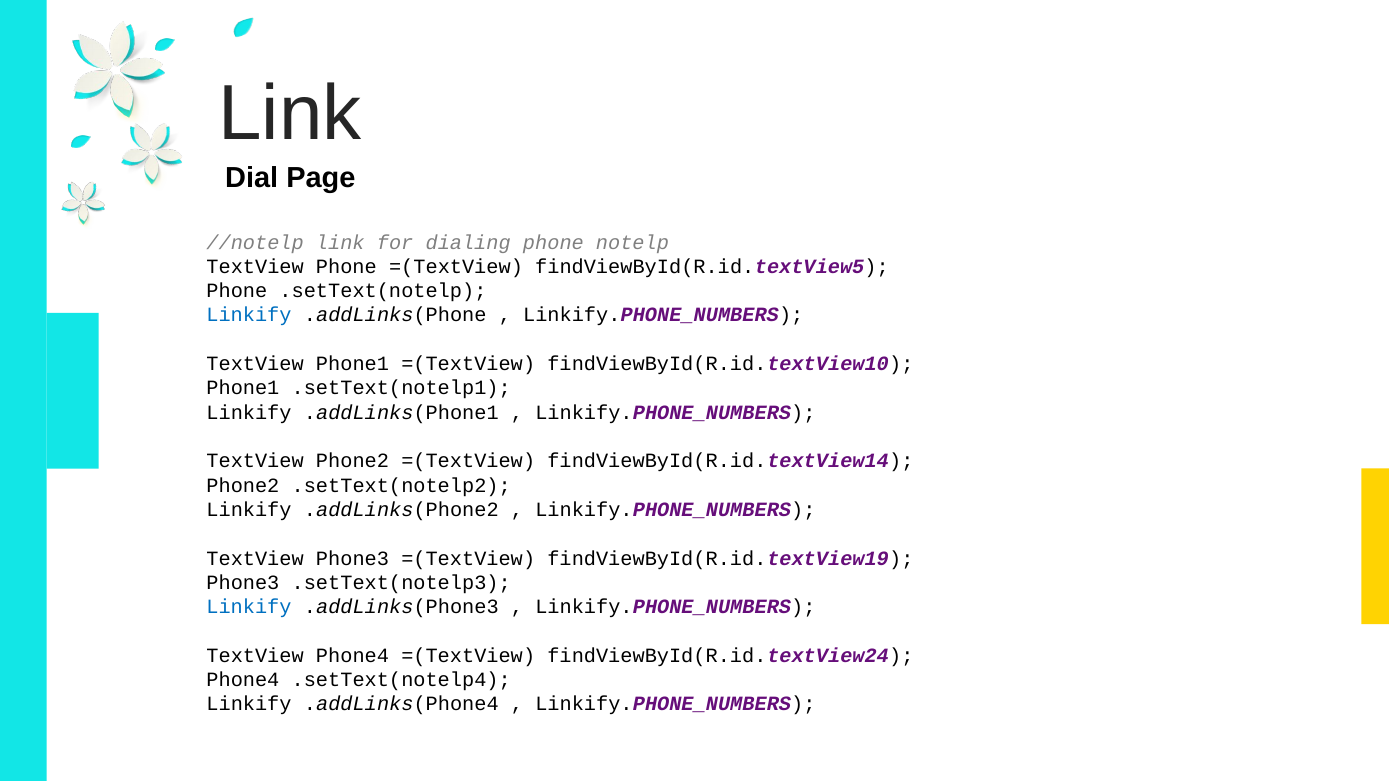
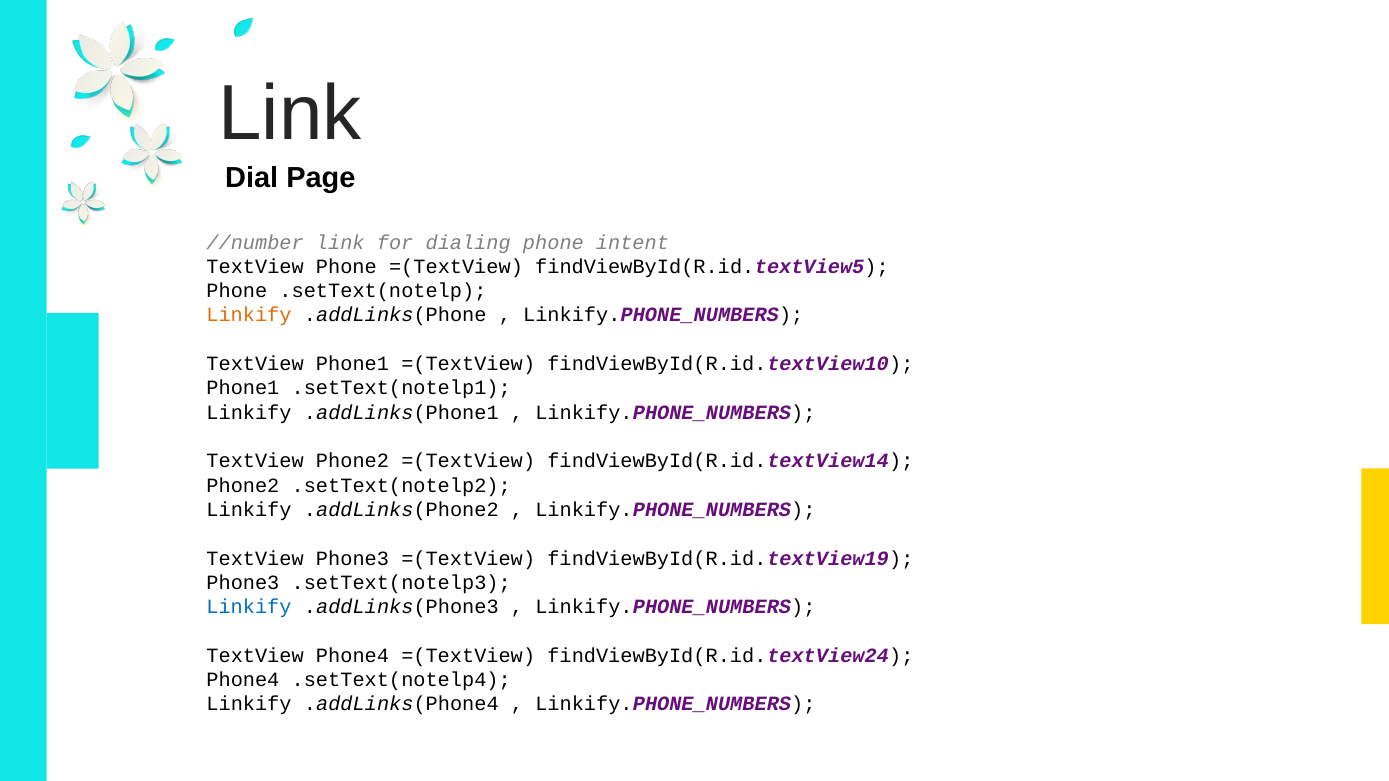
//notelp: //notelp -> //number (255, 242)
notelp: notelp -> intent (632, 242)
Linkify colour: blue -> orange (249, 315)
